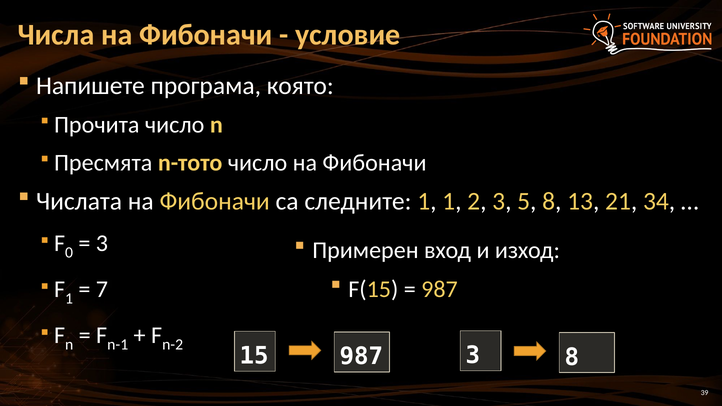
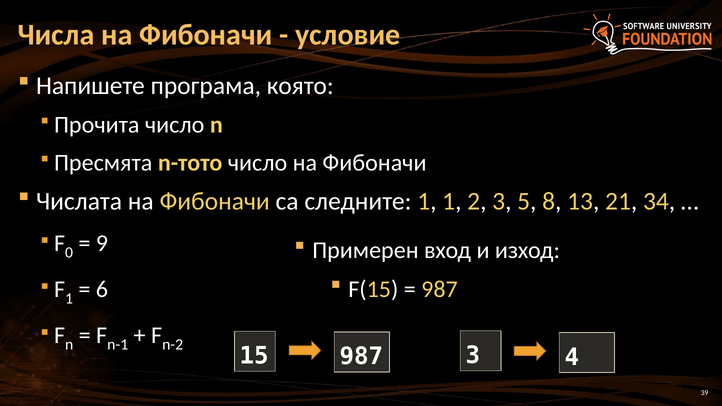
3: 3 -> 9 (102, 243)
7: 7 -> 6 (102, 289)
3 8: 8 -> 4 (572, 357)
